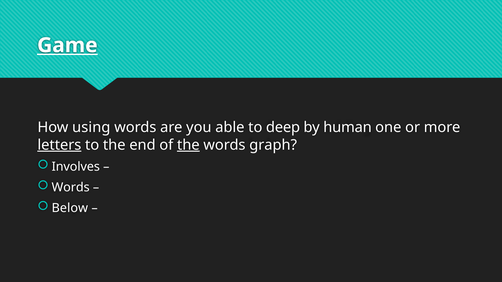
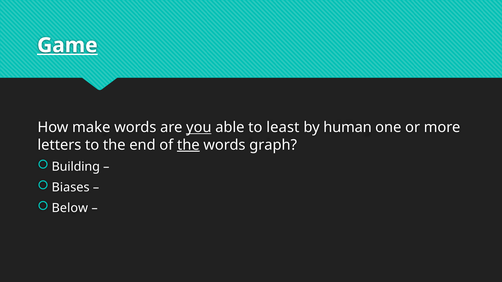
using: using -> make (91, 128)
you underline: none -> present (199, 128)
deep: deep -> least (283, 128)
letters underline: present -> none (59, 145)
Involves: Involves -> Building (76, 167)
Words: Words -> Biases (71, 188)
